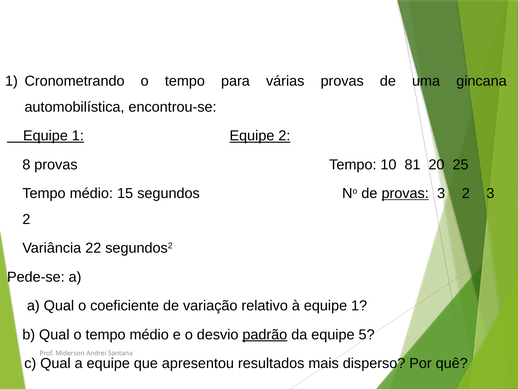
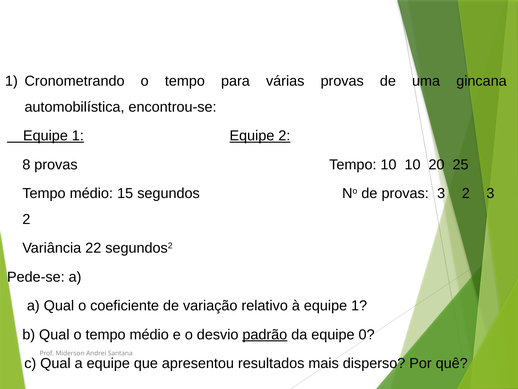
10 81: 81 -> 10 (413, 164)
provas underline: present -> none (405, 193)
5: 5 -> 0 (367, 334)
